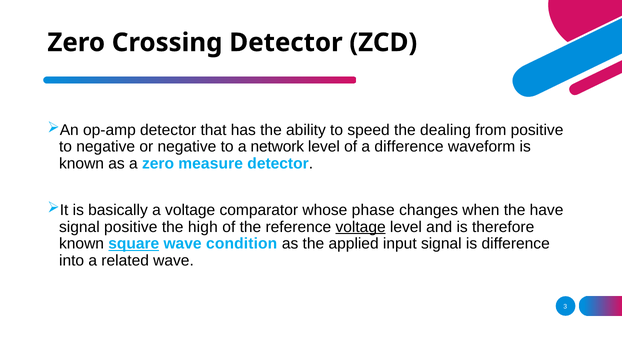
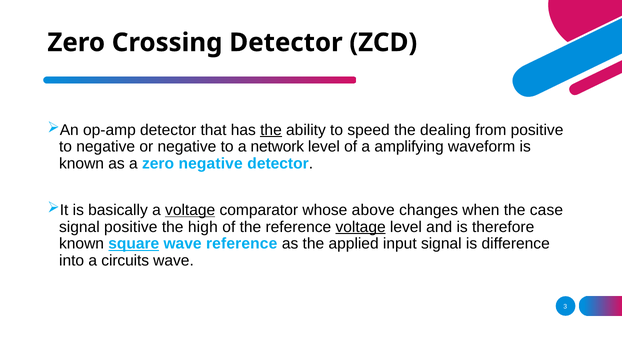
the underline: none -> present (271, 130)
a difference: difference -> amplifying (409, 147)
zero measure: measure -> negative (211, 163)
voltage underline: none -> present (190, 210)
phase: phase -> above (373, 210)
have: have -> case (546, 210)
wave condition: condition -> reference (242, 244)
related: related -> circuits (125, 260)
